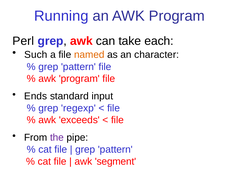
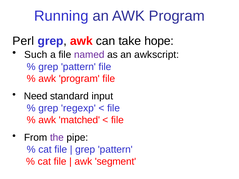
each: each -> hope (159, 41)
named colour: orange -> purple (89, 55)
character: character -> awkscript (157, 55)
Ends: Ends -> Need (36, 96)
exceeds: exceeds -> matched (79, 120)
